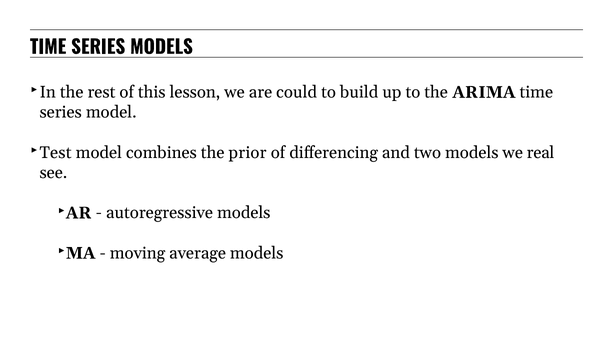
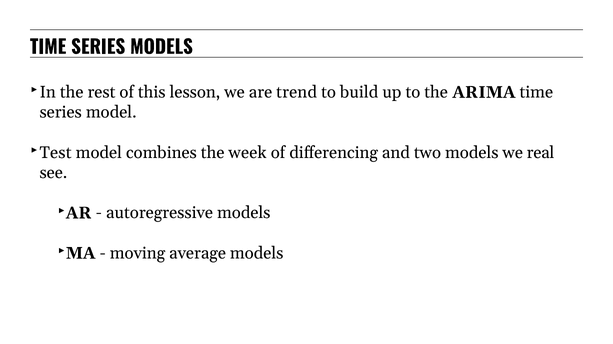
could: could -> trend (297, 92)
prior: prior -> week (248, 153)
